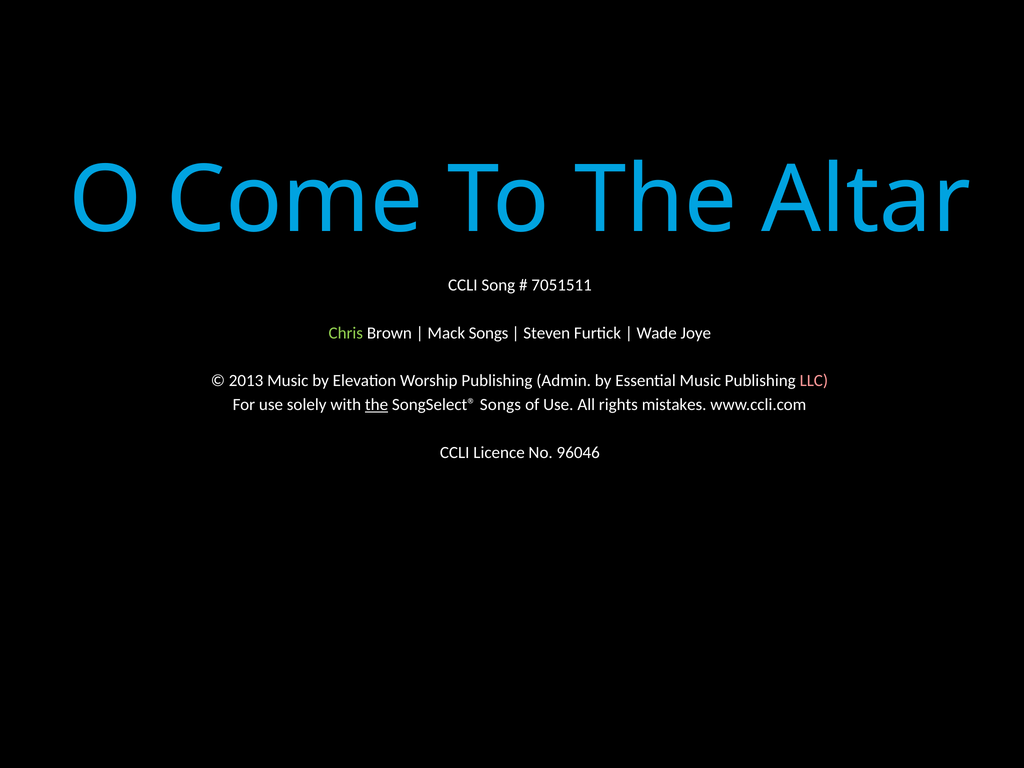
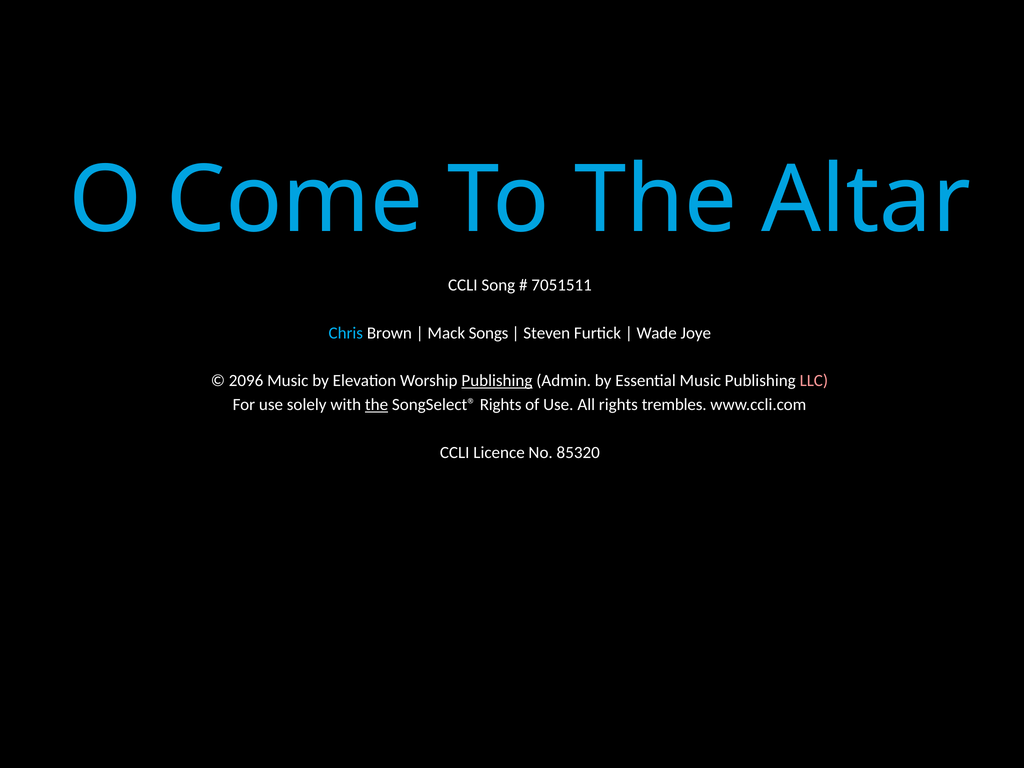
Chris colour: light green -> light blue (346, 333)
2013: 2013 -> 2096 (246, 381)
Publishing underline: none -> present (497, 381)
SongSelect® Songs: Songs -> Rights (501, 405)
mistakes: mistakes -> trembles (674, 405)
96046: 96046 -> 85320 (578, 453)
